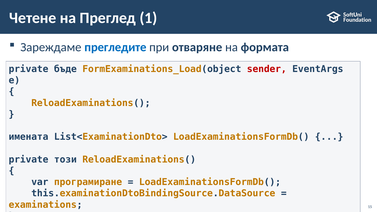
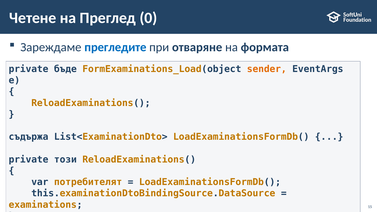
1: 1 -> 0 (148, 18)
sender colour: red -> orange (267, 69)
имената: имената -> съдържа (29, 137)
програмиране: програмиране -> потребителят (88, 182)
